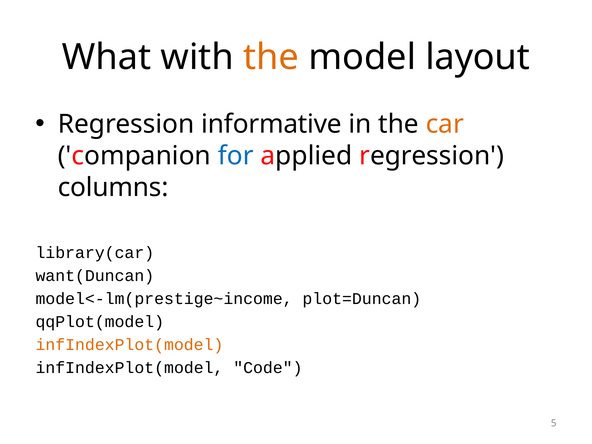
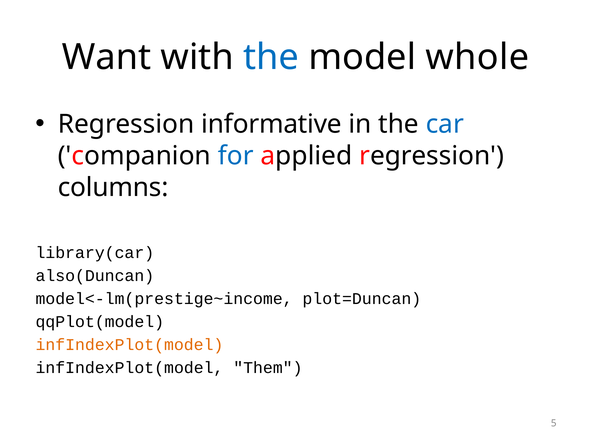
What: What -> Want (106, 57)
the colour: orange -> blue (271, 57)
layout: layout -> whole (477, 57)
car colour: orange -> blue (445, 124)
want(Duncan: want(Duncan -> also(Duncan (95, 276)
Code: Code -> Them (268, 368)
